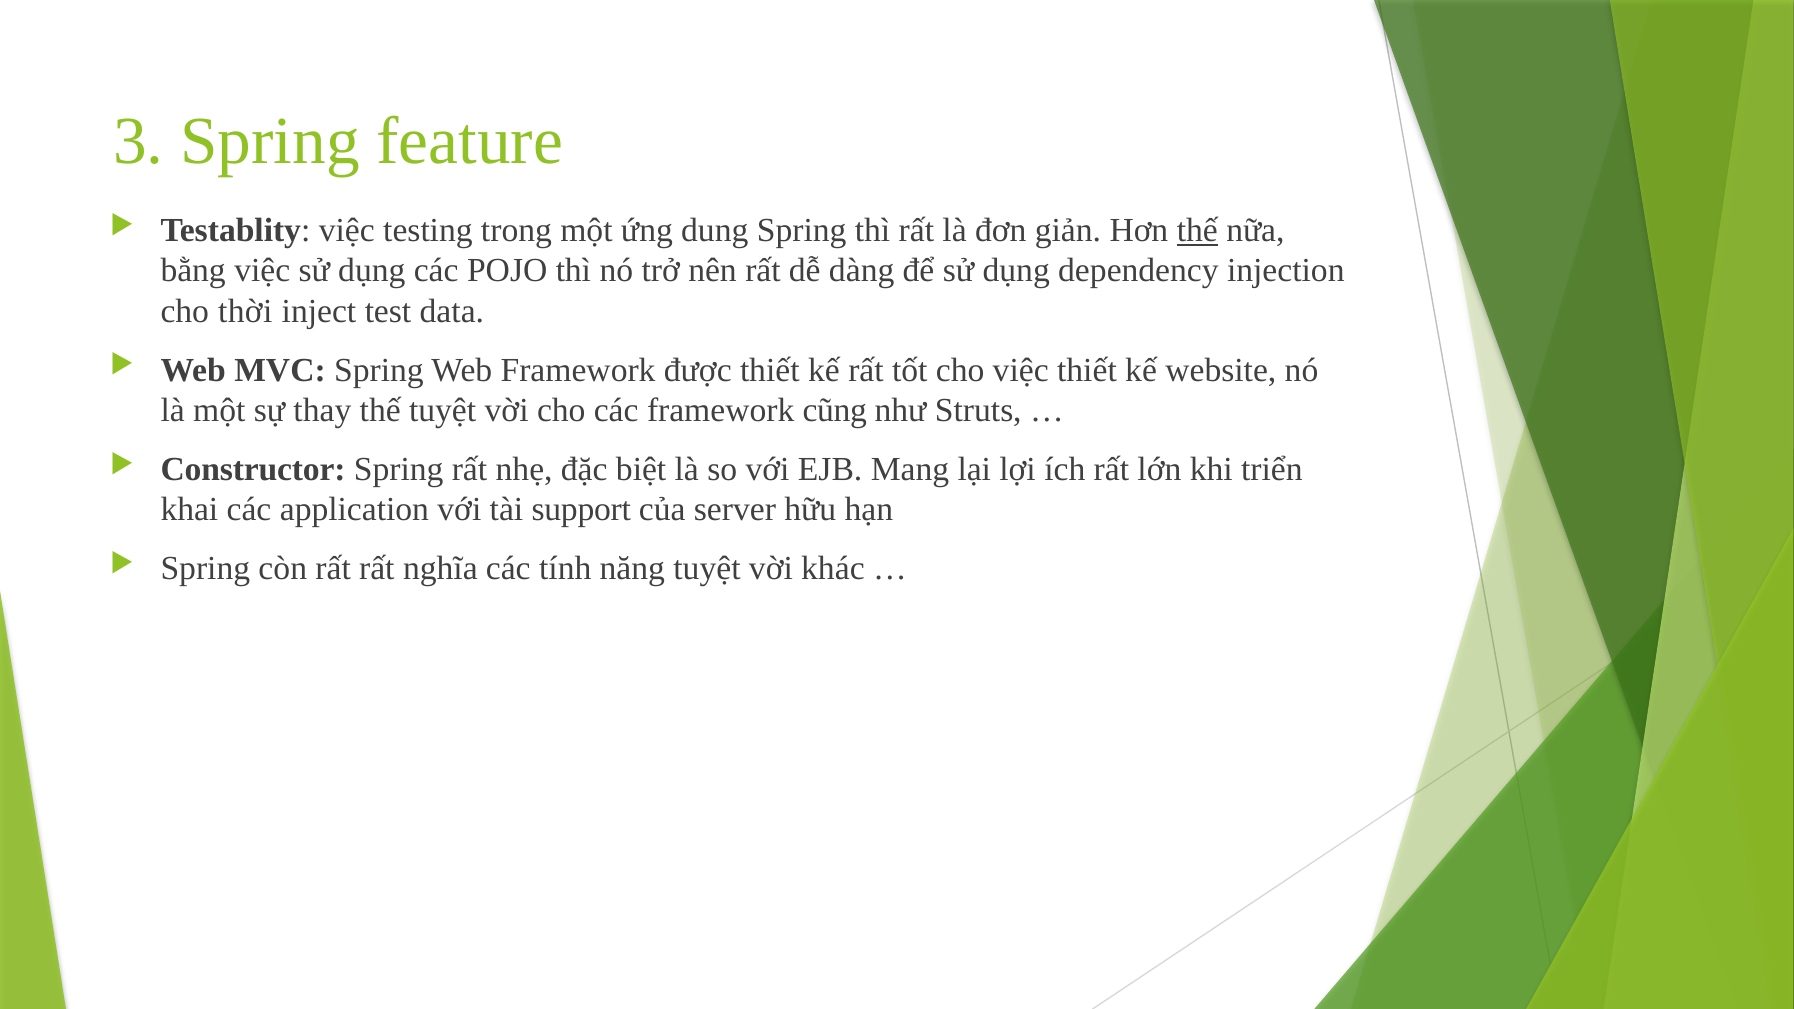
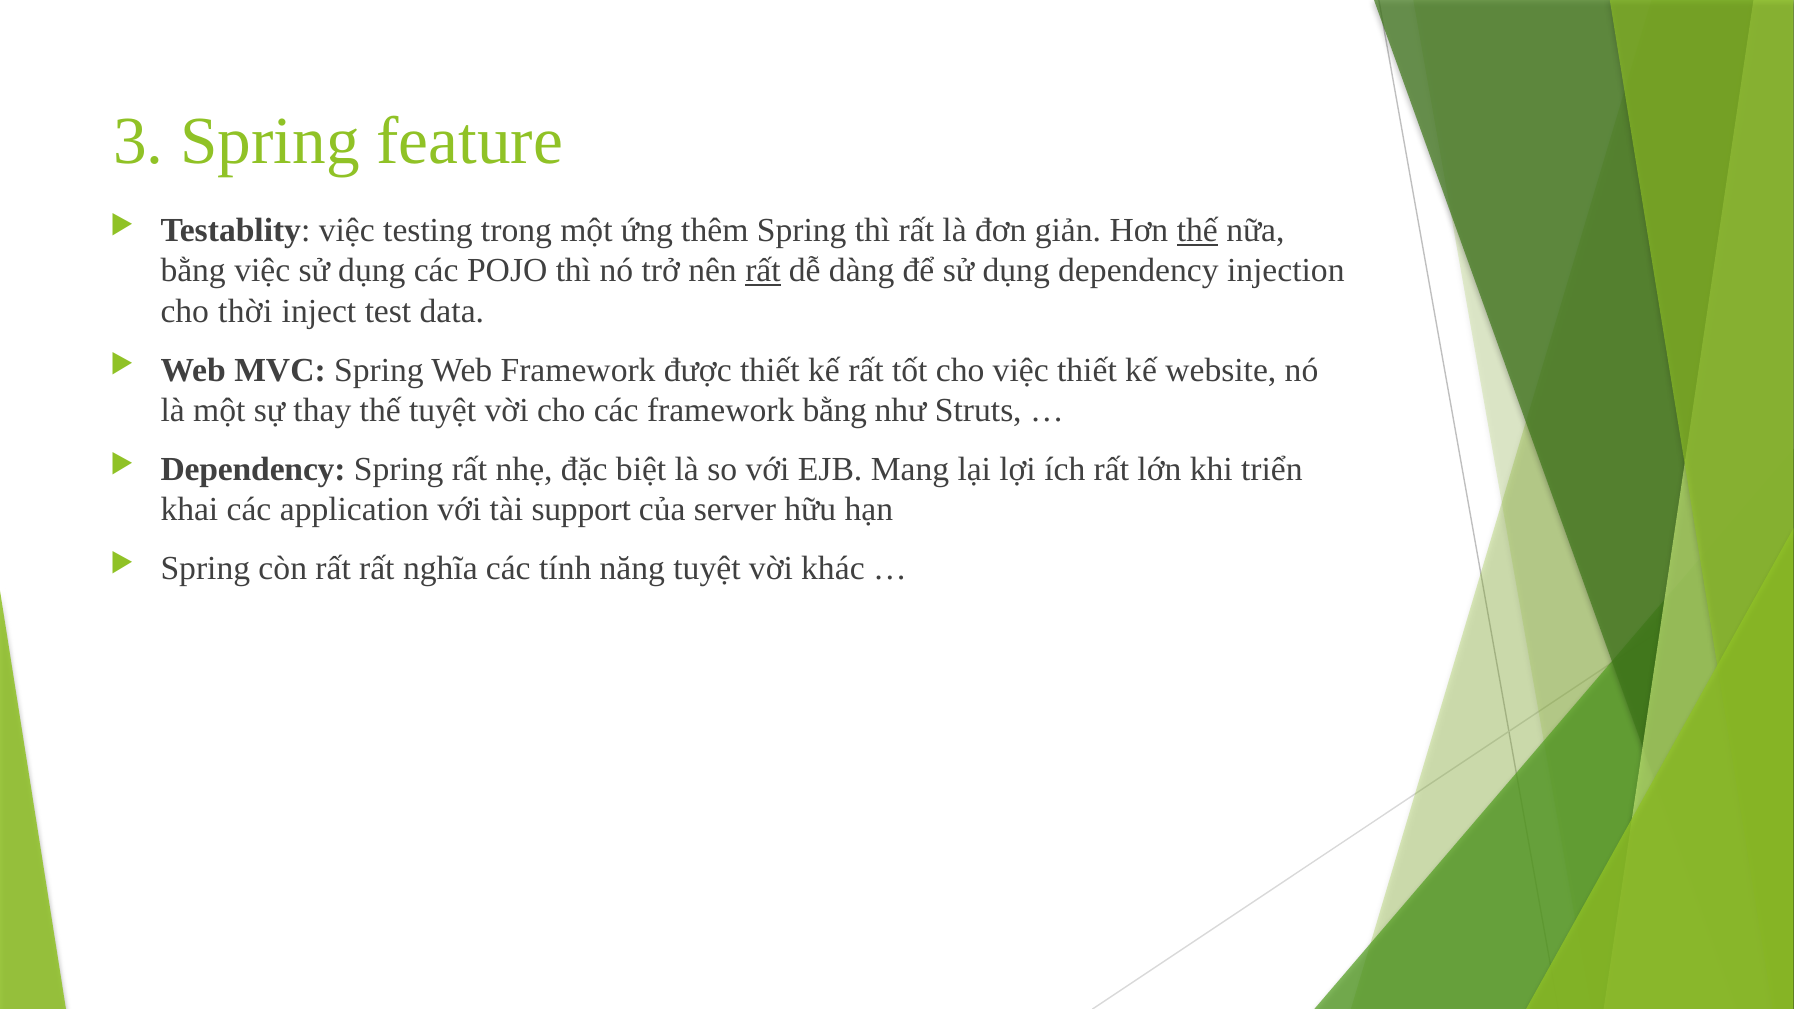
dung: dung -> thêm (715, 230)
rất underline: none -> present (763, 271)
framework cũng: cũng -> bằng (835, 410)
Constructor: Constructor -> Dependency (253, 469)
